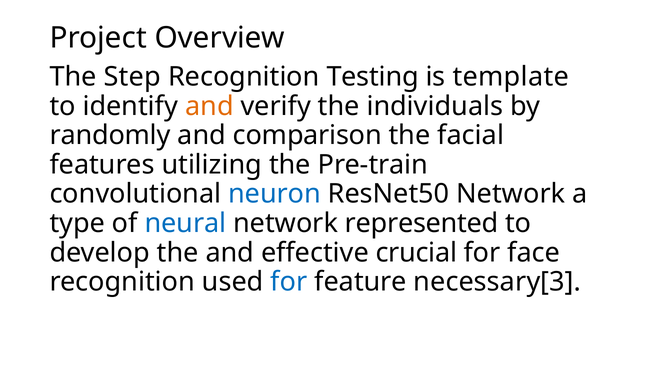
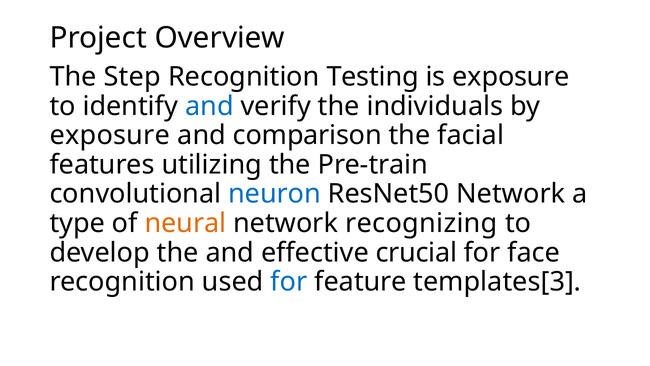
is template: template -> exposure (511, 77)
and colour: orange -> blue (209, 106)
randomly: randomly -> exposure (110, 135)
neural colour: blue -> orange (185, 223)
represented: represented -> recognizing (421, 223)
necessary[3: necessary[3 -> templates[3 (497, 282)
